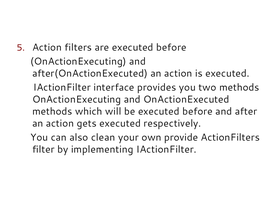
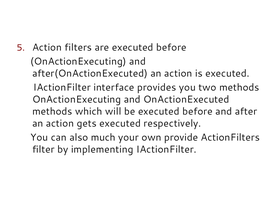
clean: clean -> much (103, 137)
